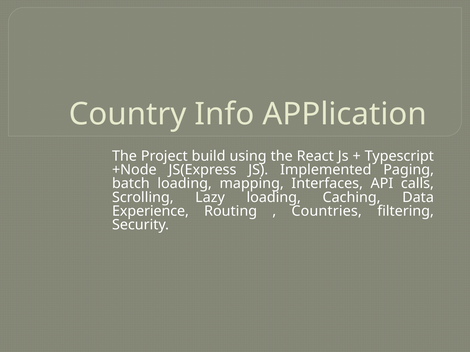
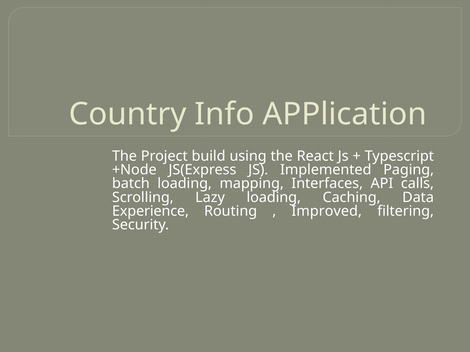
Countries: Countries -> Improved (327, 211)
